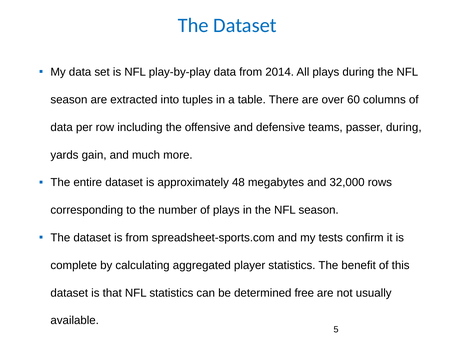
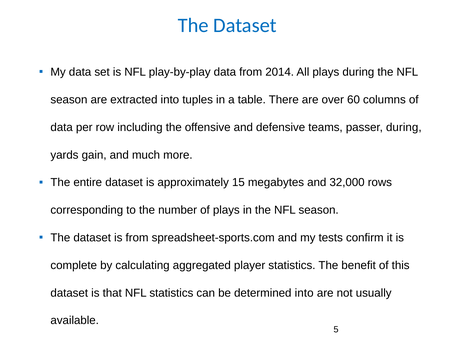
48: 48 -> 15 (238, 182)
determined free: free -> into (304, 292)
